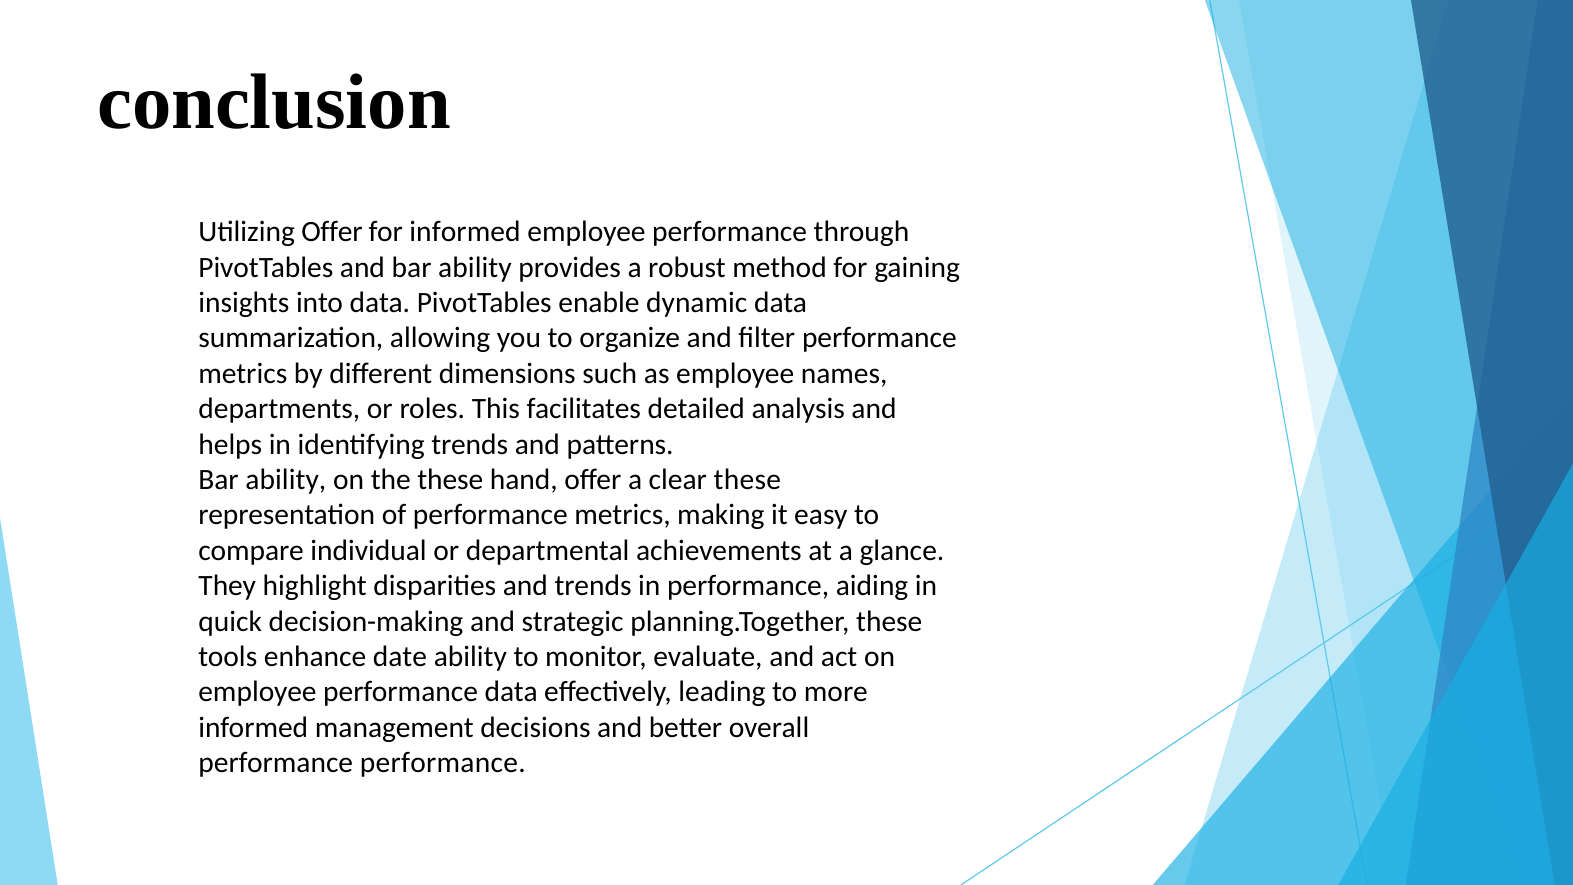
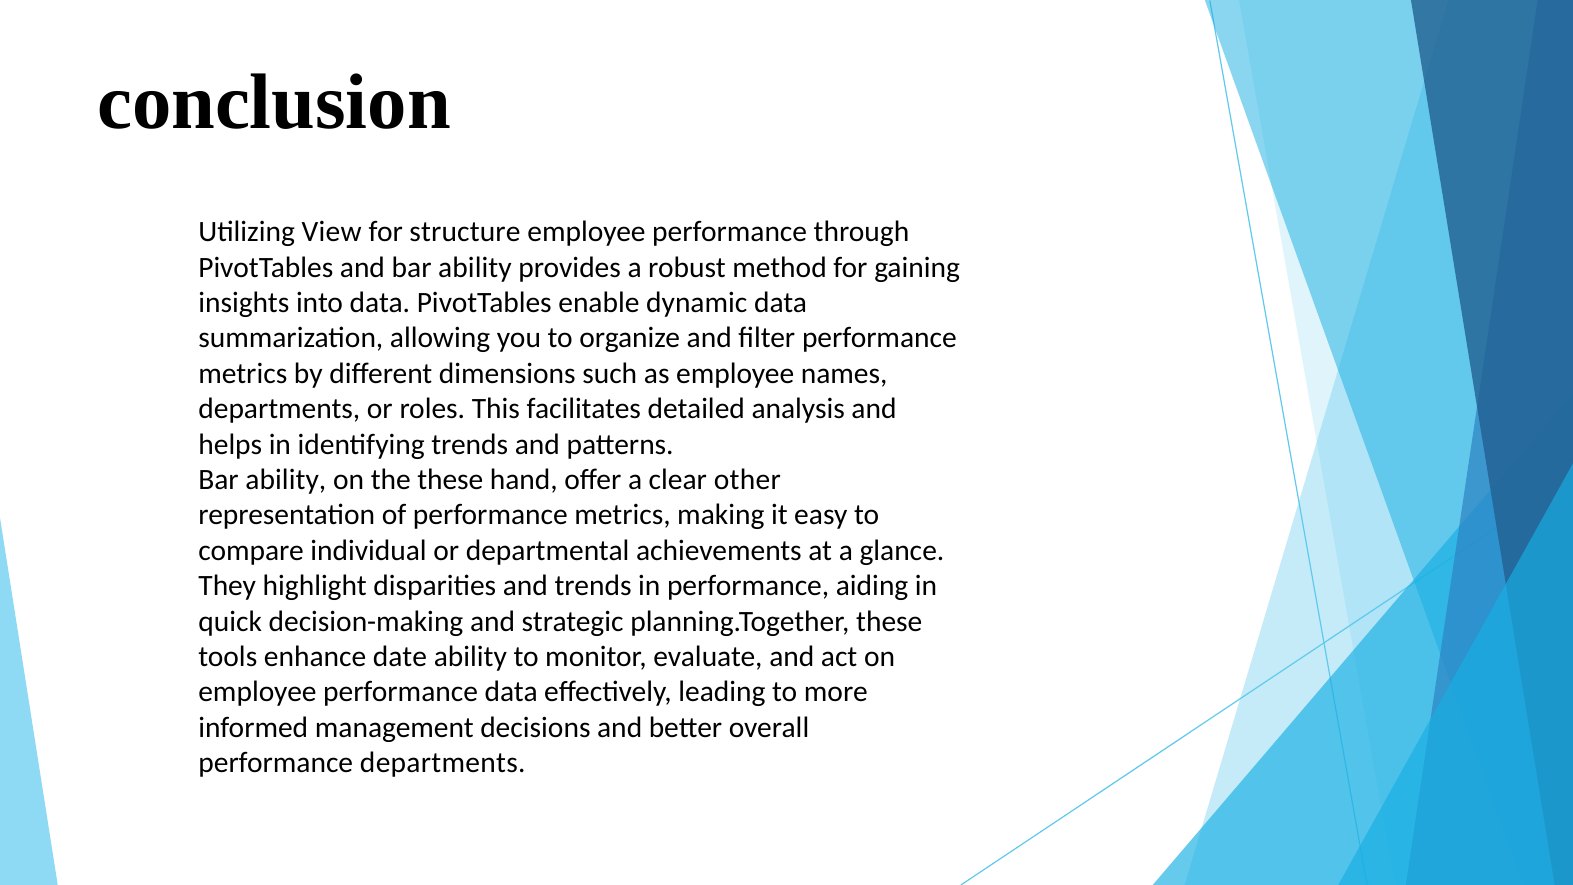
Utilizing Offer: Offer -> View (332, 232)
for informed: informed -> structure (465, 232)
clear these: these -> other (747, 480)
performance performance: performance -> departments (443, 763)
